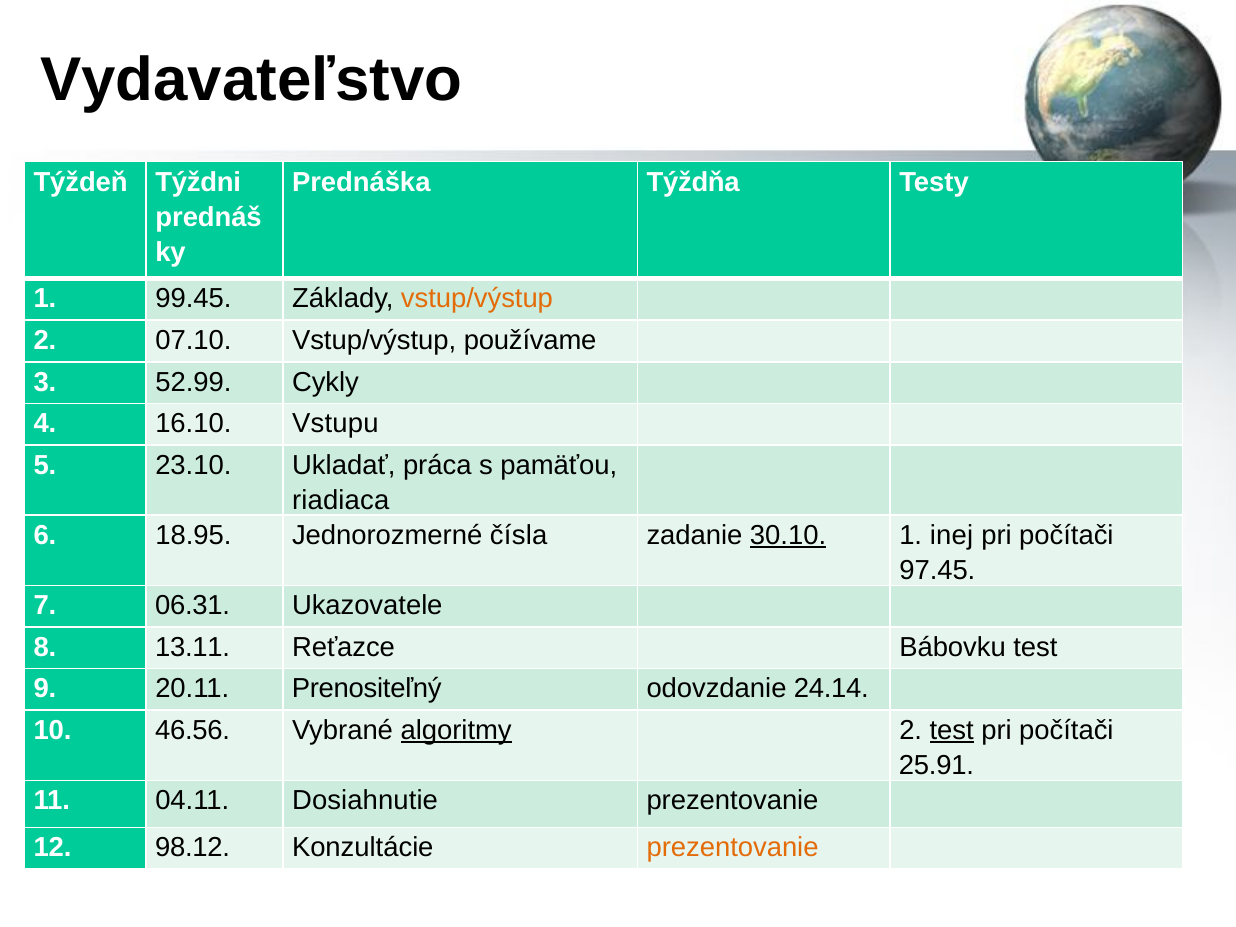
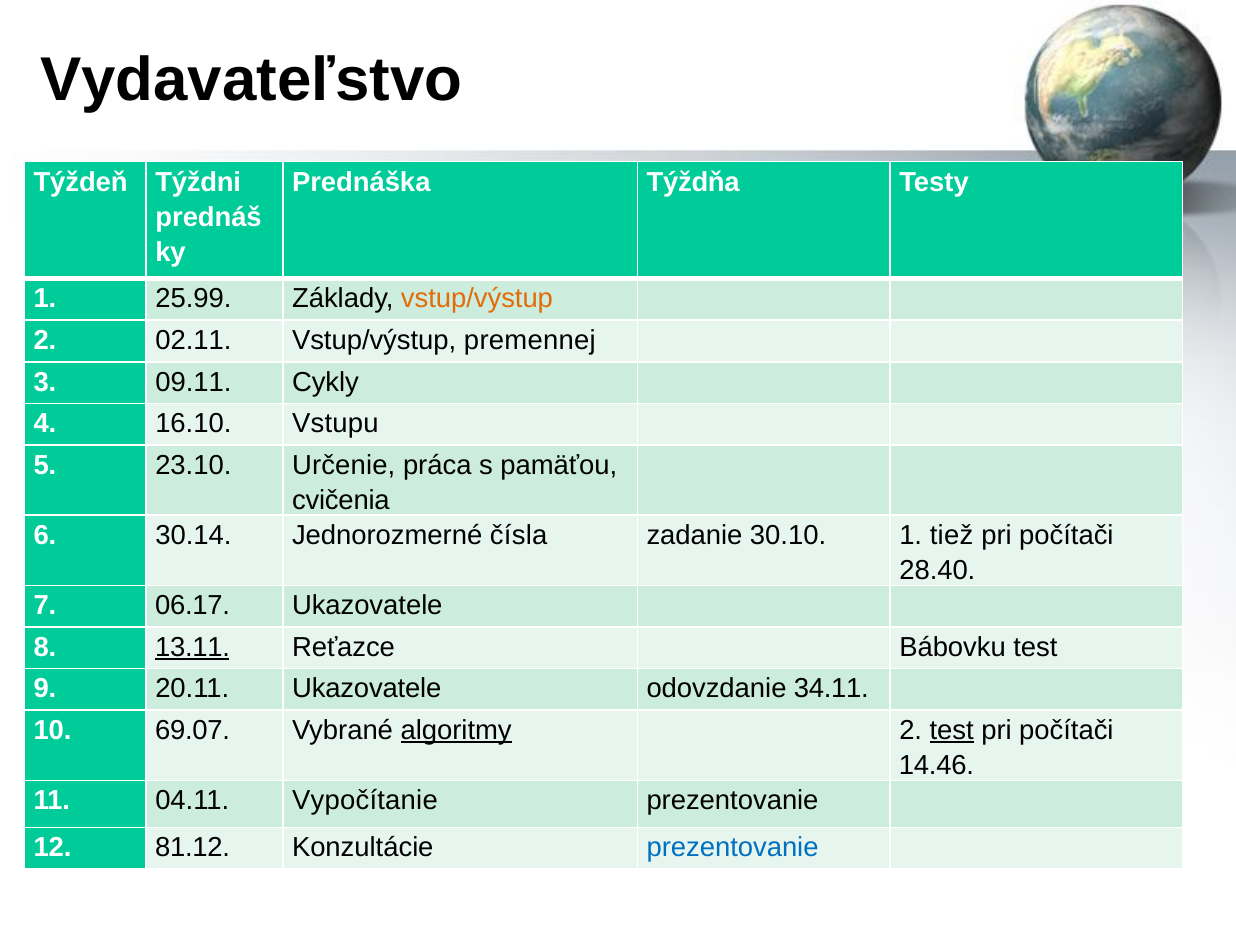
99.45: 99.45 -> 25.99 (193, 299)
07.10: 07.10 -> 02.11 (193, 340)
používame: používame -> premennej (530, 340)
52.99: 52.99 -> 09.11 (193, 382)
Ukladať: Ukladať -> Určenie (344, 465)
riadiaca: riadiaca -> cvičenia (341, 500)
18.95: 18.95 -> 30.14 (193, 535)
30.10 underline: present -> none (788, 535)
inej: inej -> tiež (952, 535)
97.45: 97.45 -> 28.40 (937, 570)
06.31: 06.31 -> 06.17 (193, 606)
13.11 underline: none -> present (193, 647)
20.11 Prenositeľný: Prenositeľný -> Ukazovatele (367, 689)
24.14: 24.14 -> 34.11 (831, 689)
46.56: 46.56 -> 69.07 (193, 730)
25.91: 25.91 -> 14.46 (936, 765)
Dosiahnutie: Dosiahnutie -> Vypočítanie (365, 801)
98.12: 98.12 -> 81.12 (193, 848)
prezentovanie colour: orange -> blue (733, 848)
